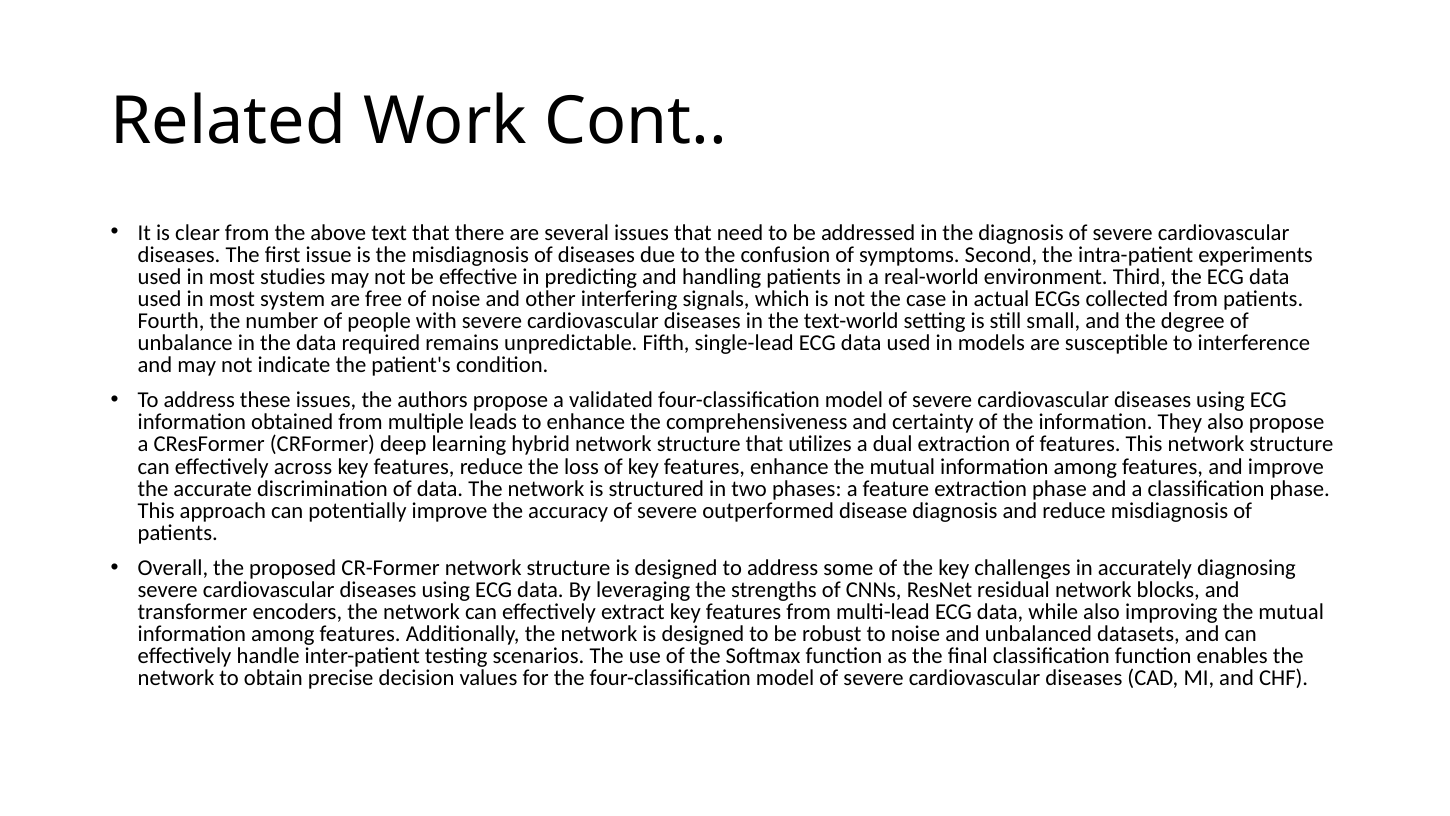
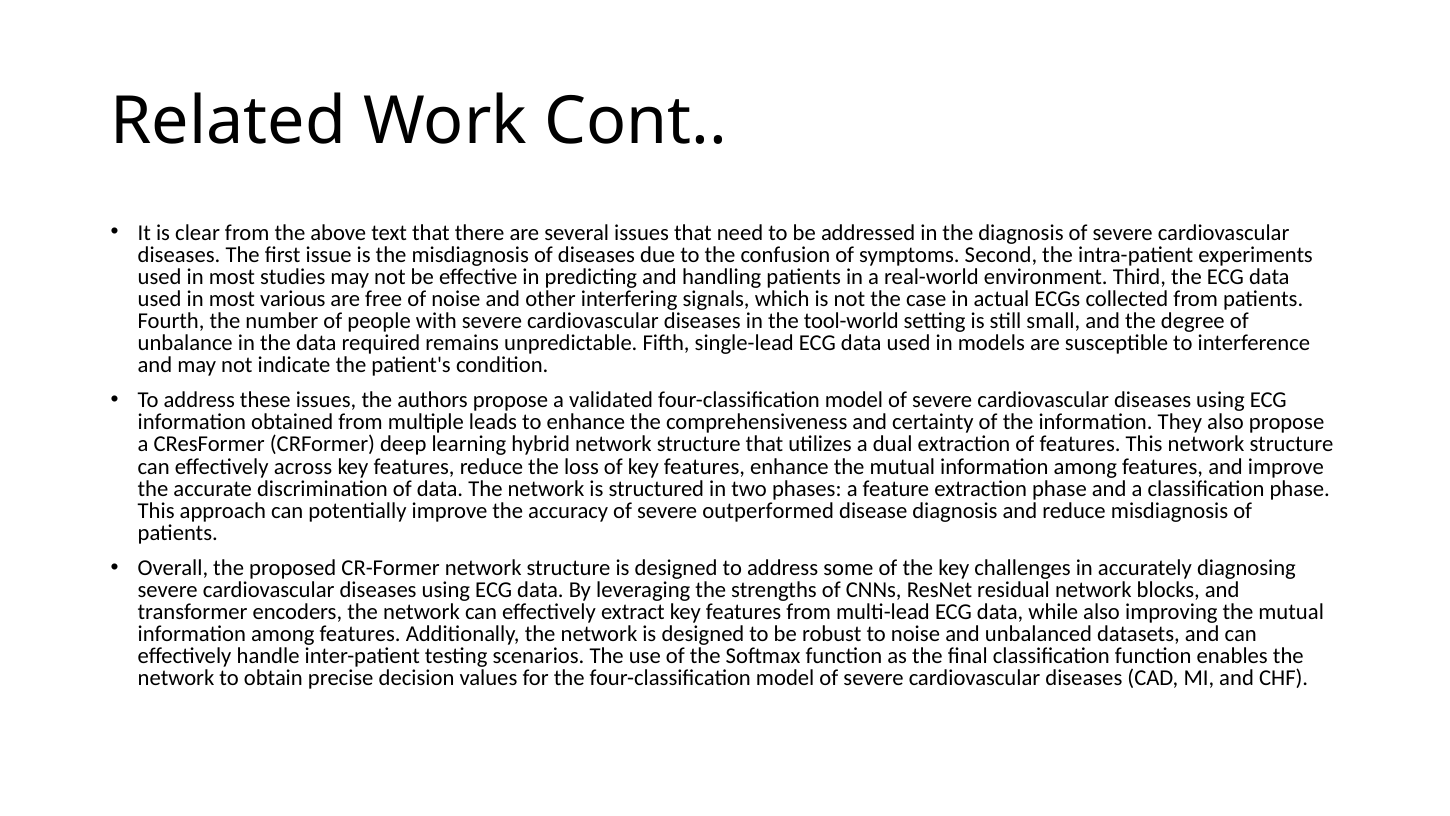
system: system -> various (293, 299)
text-world: text-world -> tool-world (851, 321)
